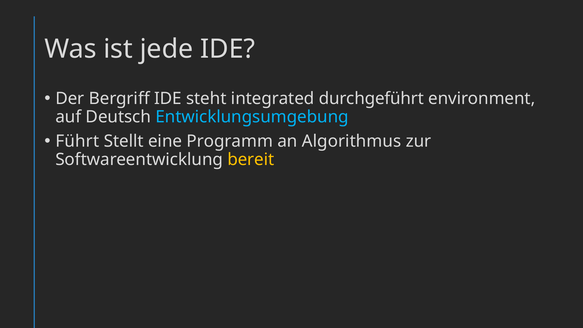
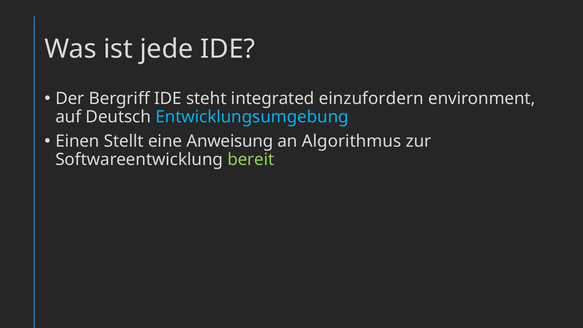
durchgeführt: durchgeführt -> einzufordern (371, 99)
Führt: Führt -> Einen (77, 141)
Programm: Programm -> Anweisung (230, 141)
bereit colour: yellow -> light green (251, 160)
